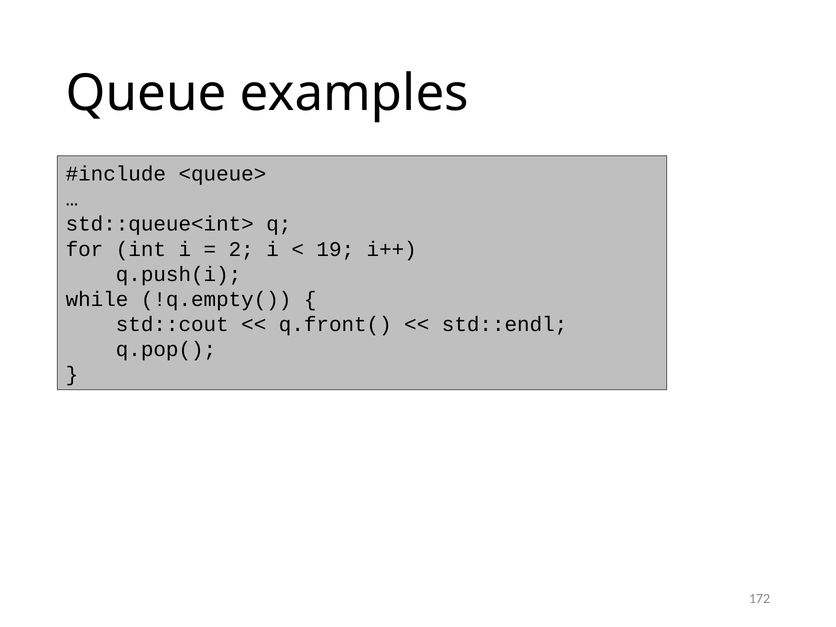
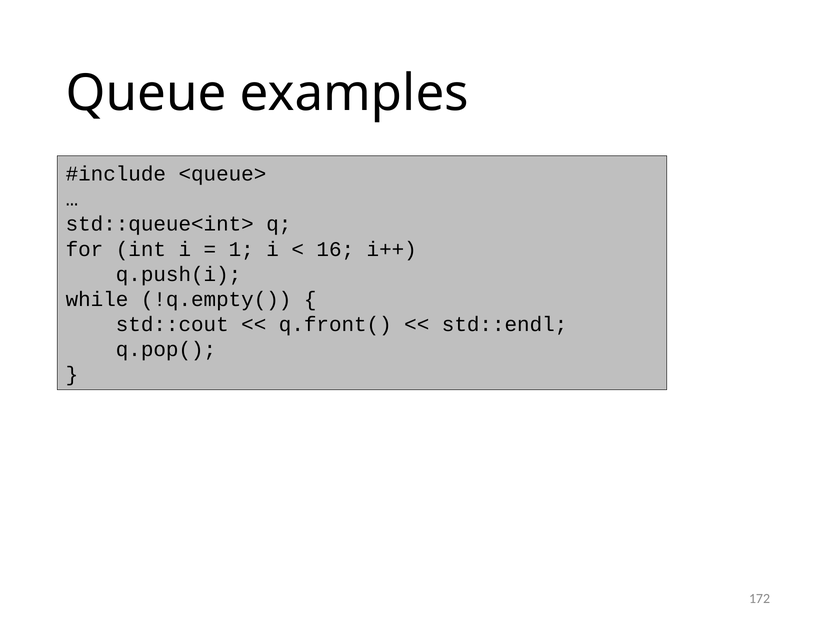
2: 2 -> 1 (241, 249)
19: 19 -> 16 (335, 249)
